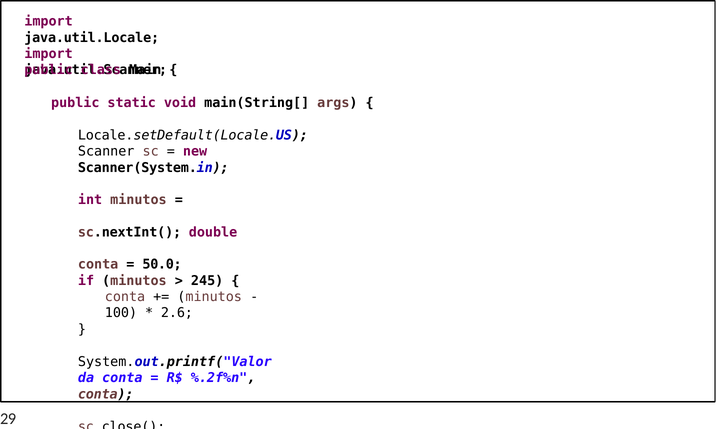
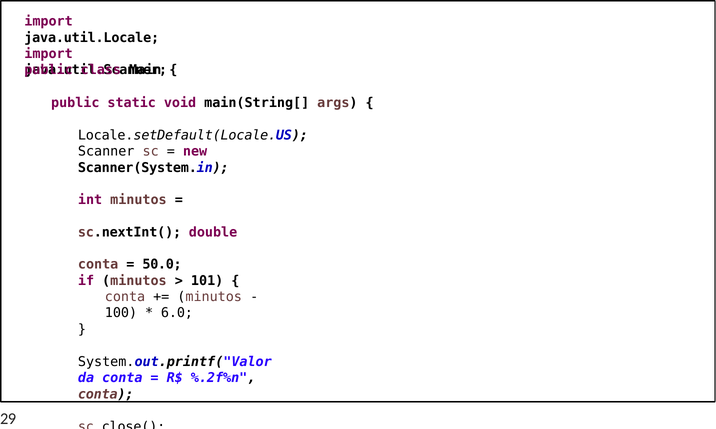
245: 245 -> 101 (207, 281)
2.6: 2.6 -> 6.0 (177, 313)
